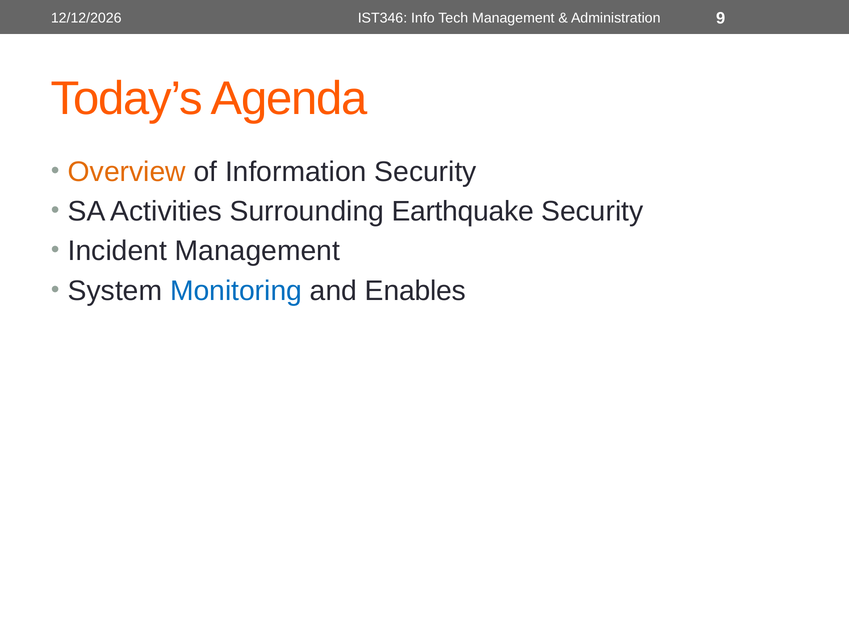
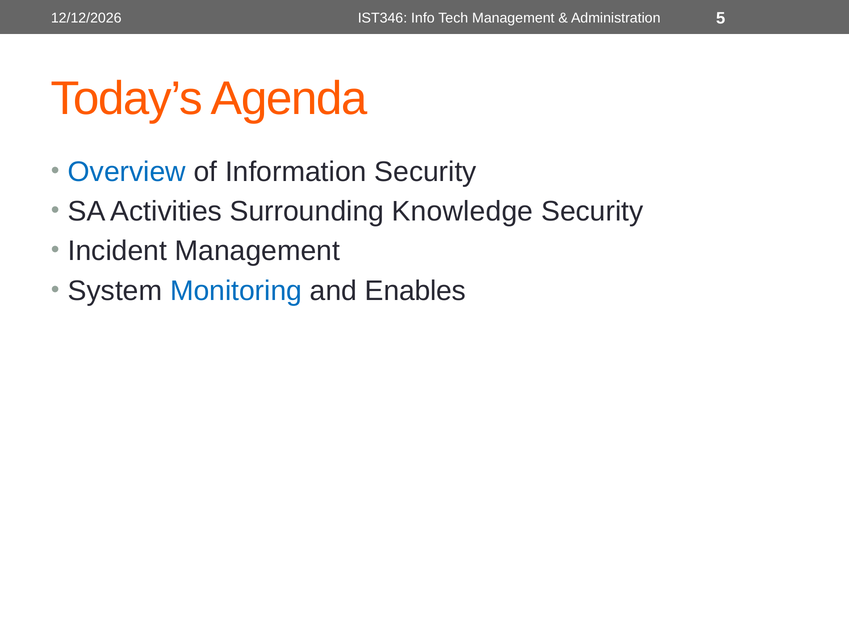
9: 9 -> 5 (721, 18)
Overview colour: orange -> blue (127, 172)
Earthquake: Earthquake -> Knowledge (463, 211)
